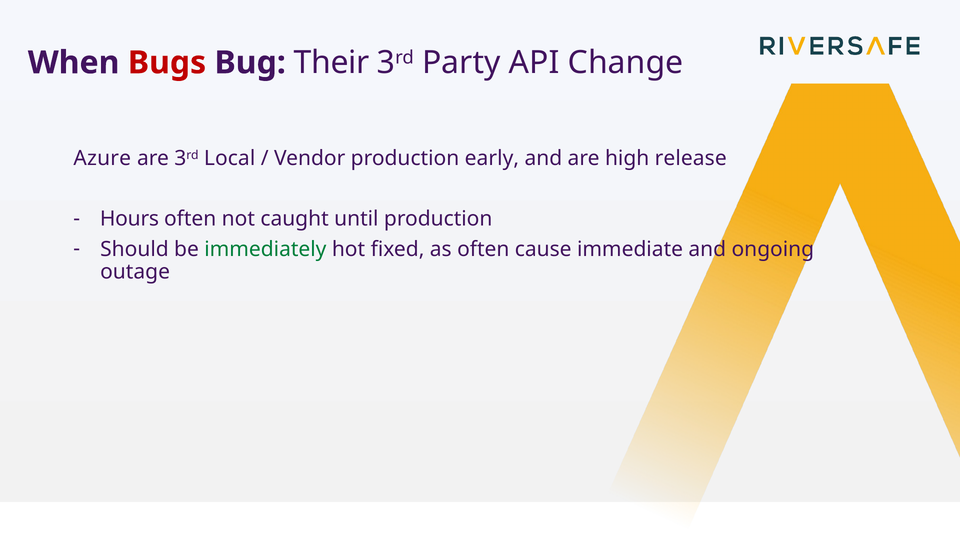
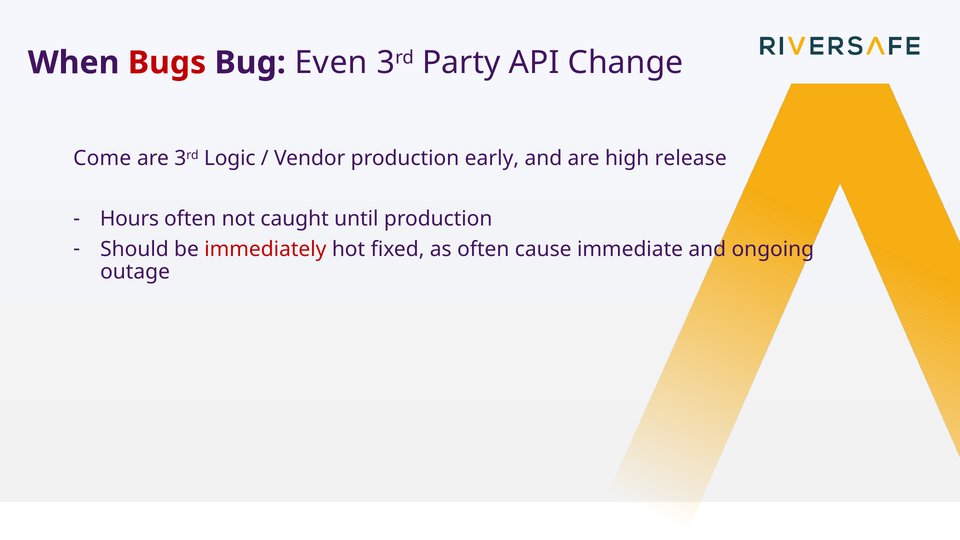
Their: Their -> Even (331, 63)
Azure: Azure -> Come (102, 159)
Local: Local -> Logic (230, 159)
immediately colour: green -> red (265, 249)
